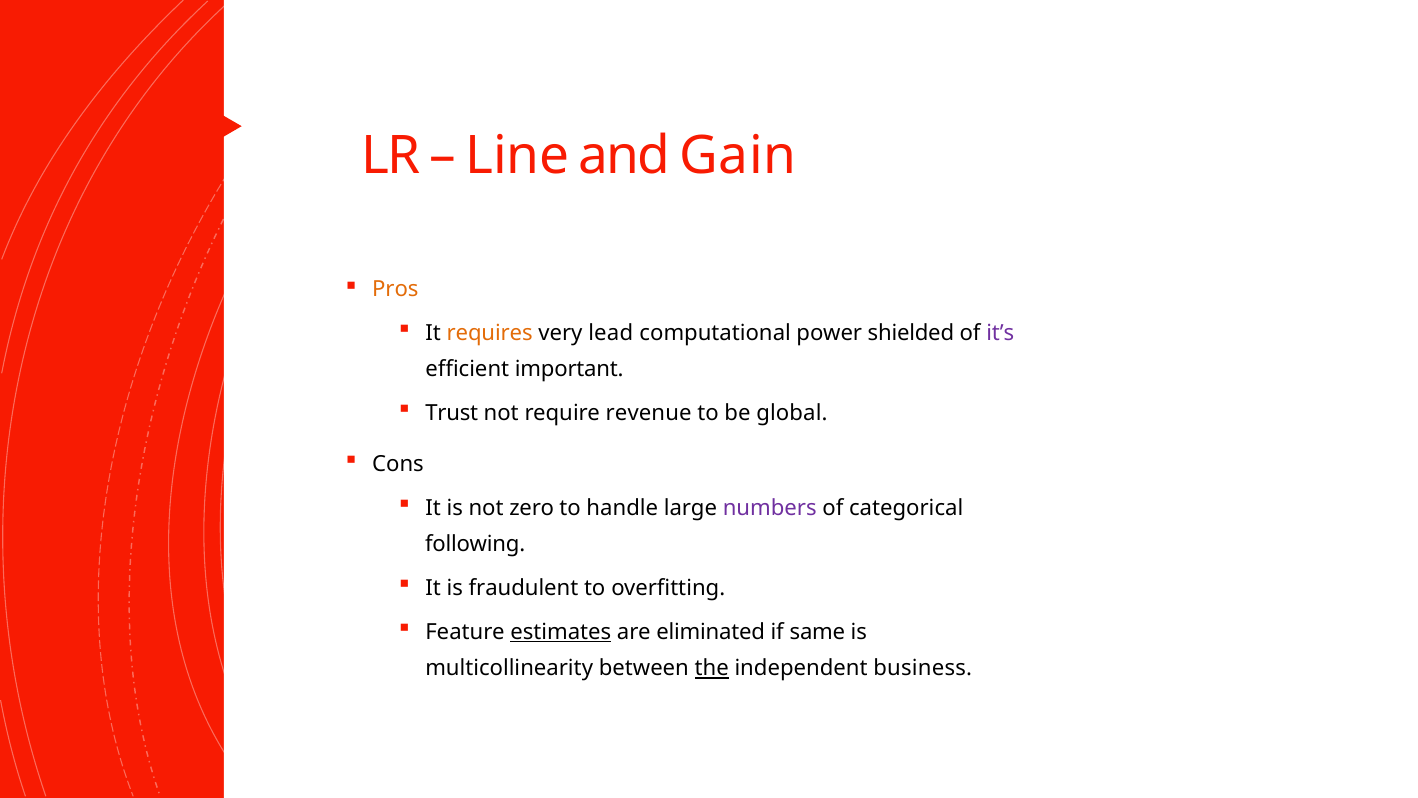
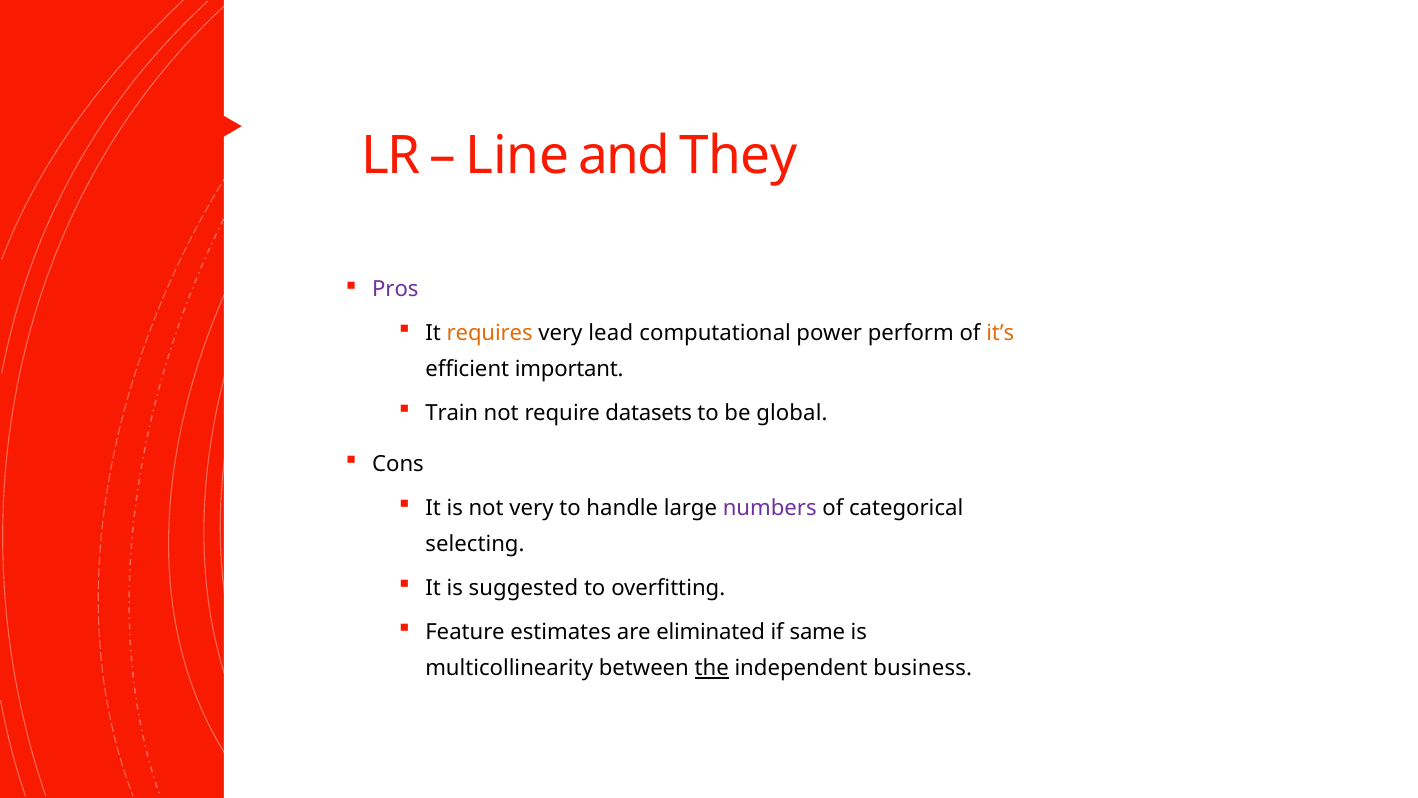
Gain: Gain -> They (738, 156)
Pros colour: orange -> purple (395, 289)
shielded: shielded -> perform (911, 333)
it’s colour: purple -> orange (1000, 333)
Trust: Trust -> Train (452, 413)
revenue: revenue -> datasets (649, 413)
not zero: zero -> very (532, 508)
following: following -> selecting (475, 544)
fraudulent: fraudulent -> suggested (523, 588)
estimates underline: present -> none (561, 632)
